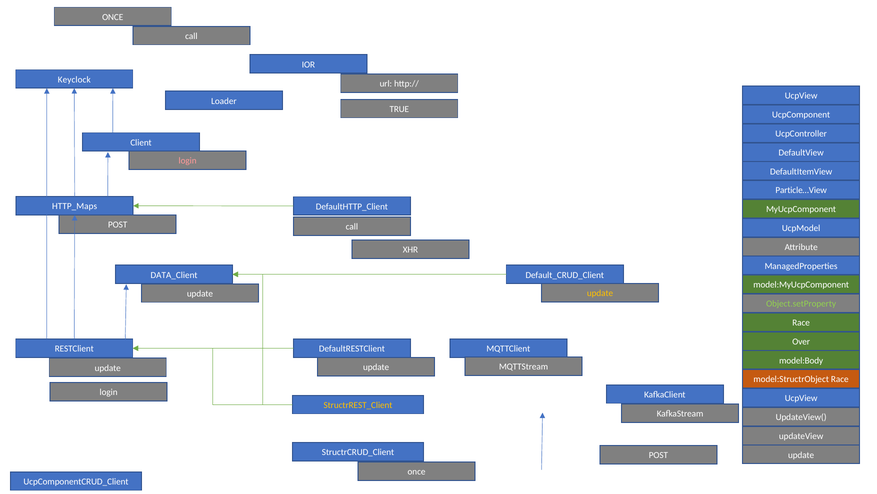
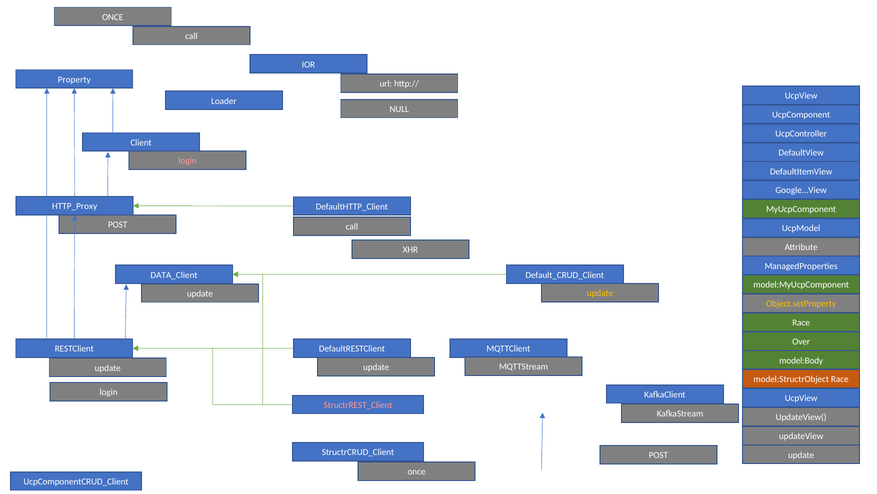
Keyclock: Keyclock -> Property (74, 79)
TRUE: TRUE -> NULL (399, 109)
Particle…View: Particle…View -> Google…View (801, 190)
HTTP_Maps: HTTP_Maps -> HTTP_Proxy (75, 206)
Object.setProperty colour: light green -> yellow (801, 303)
StructrREST_Client colour: yellow -> pink (358, 405)
